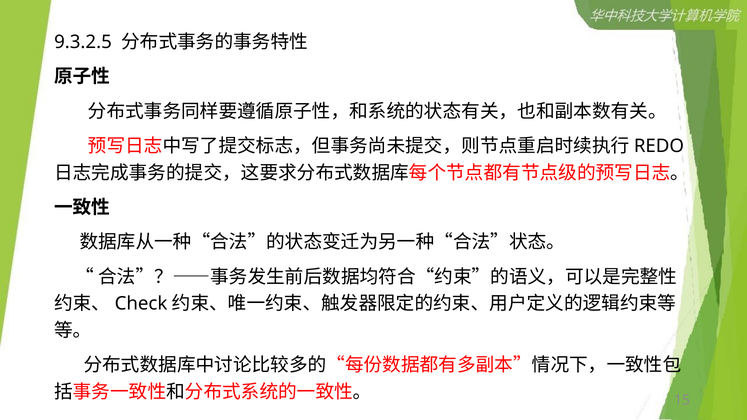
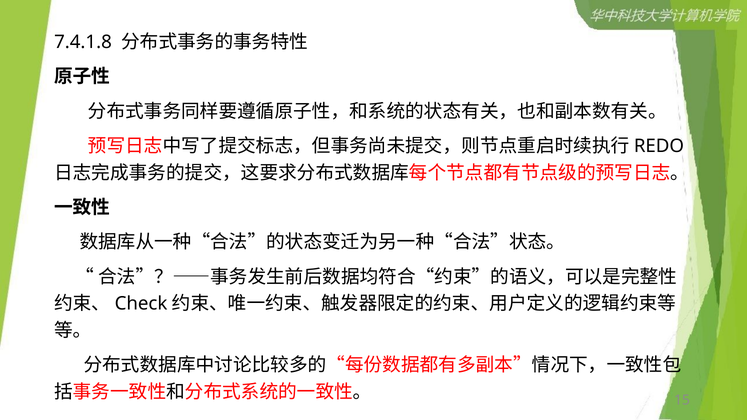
9.3.2.5: 9.3.2.5 -> 7.4.1.8 (83, 42)
